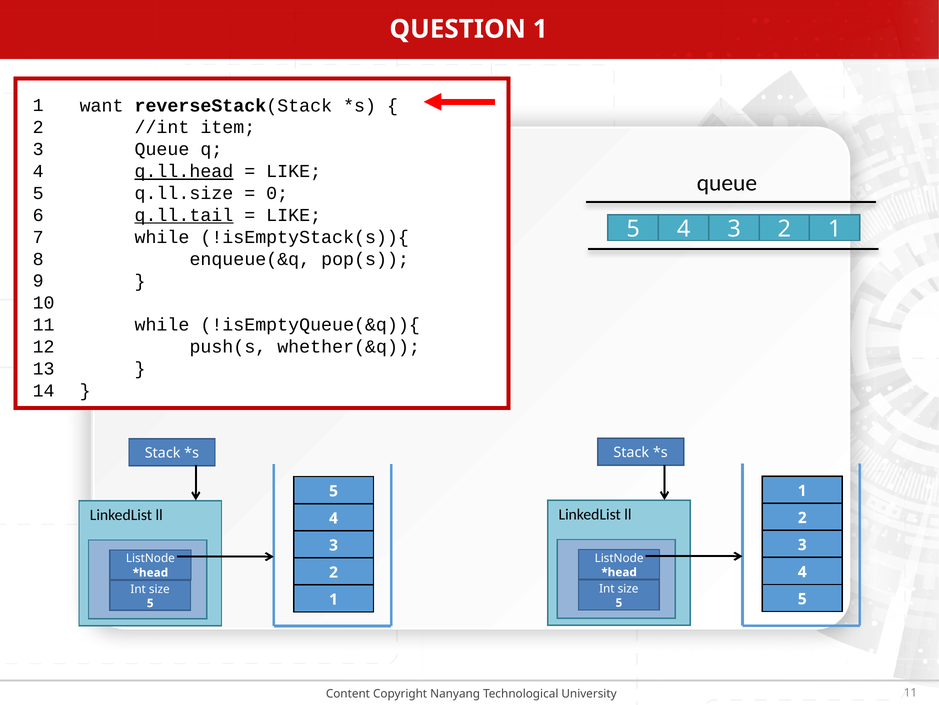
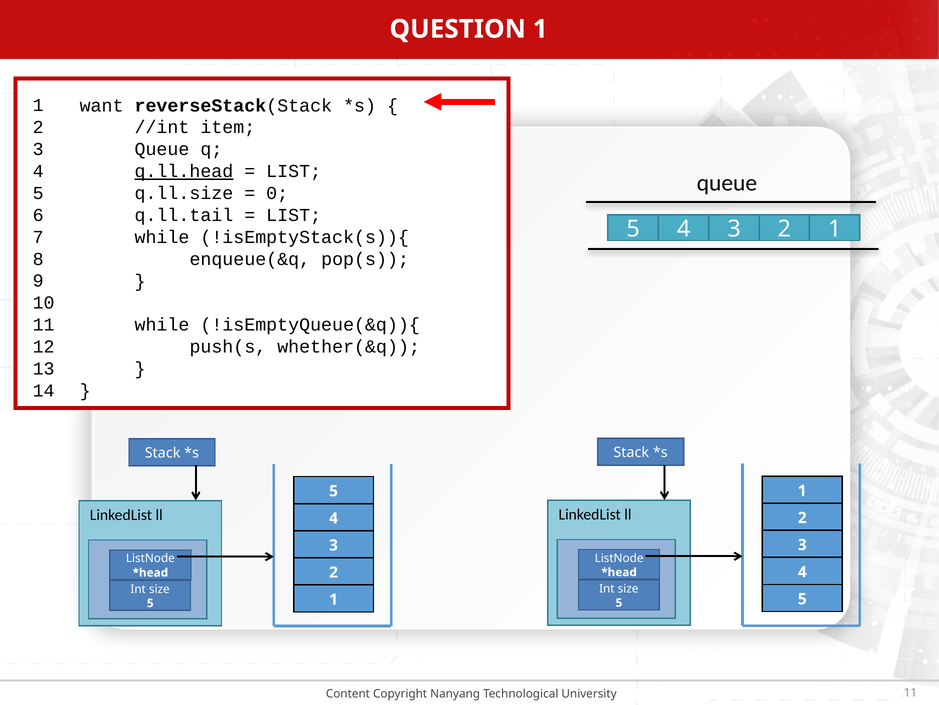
LIKE: LIKE -> LIST (294, 171)
q.ll.tail underline: present -> none (184, 215)
LIKE: LIKE -> LIST (294, 215)
